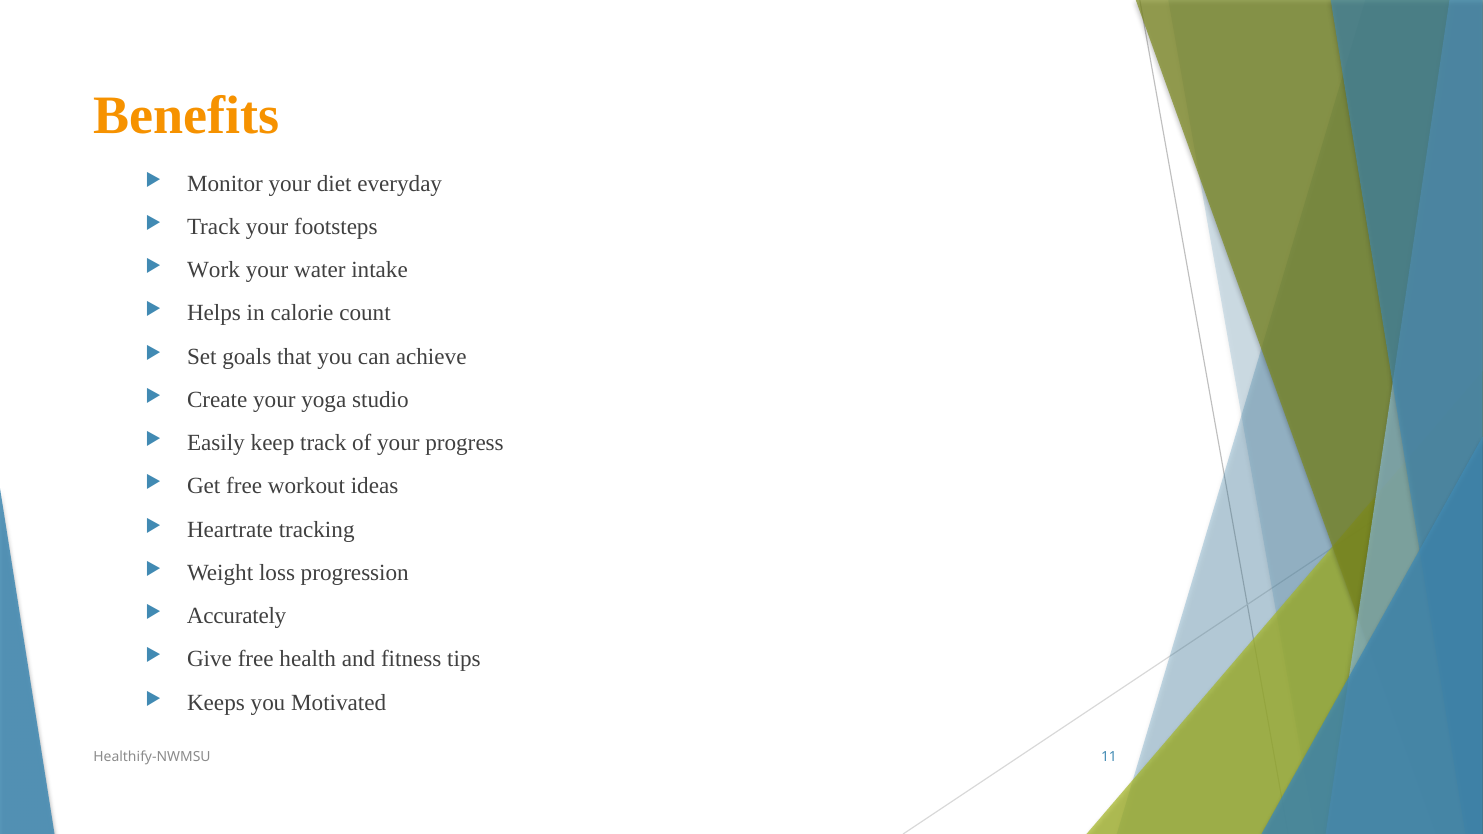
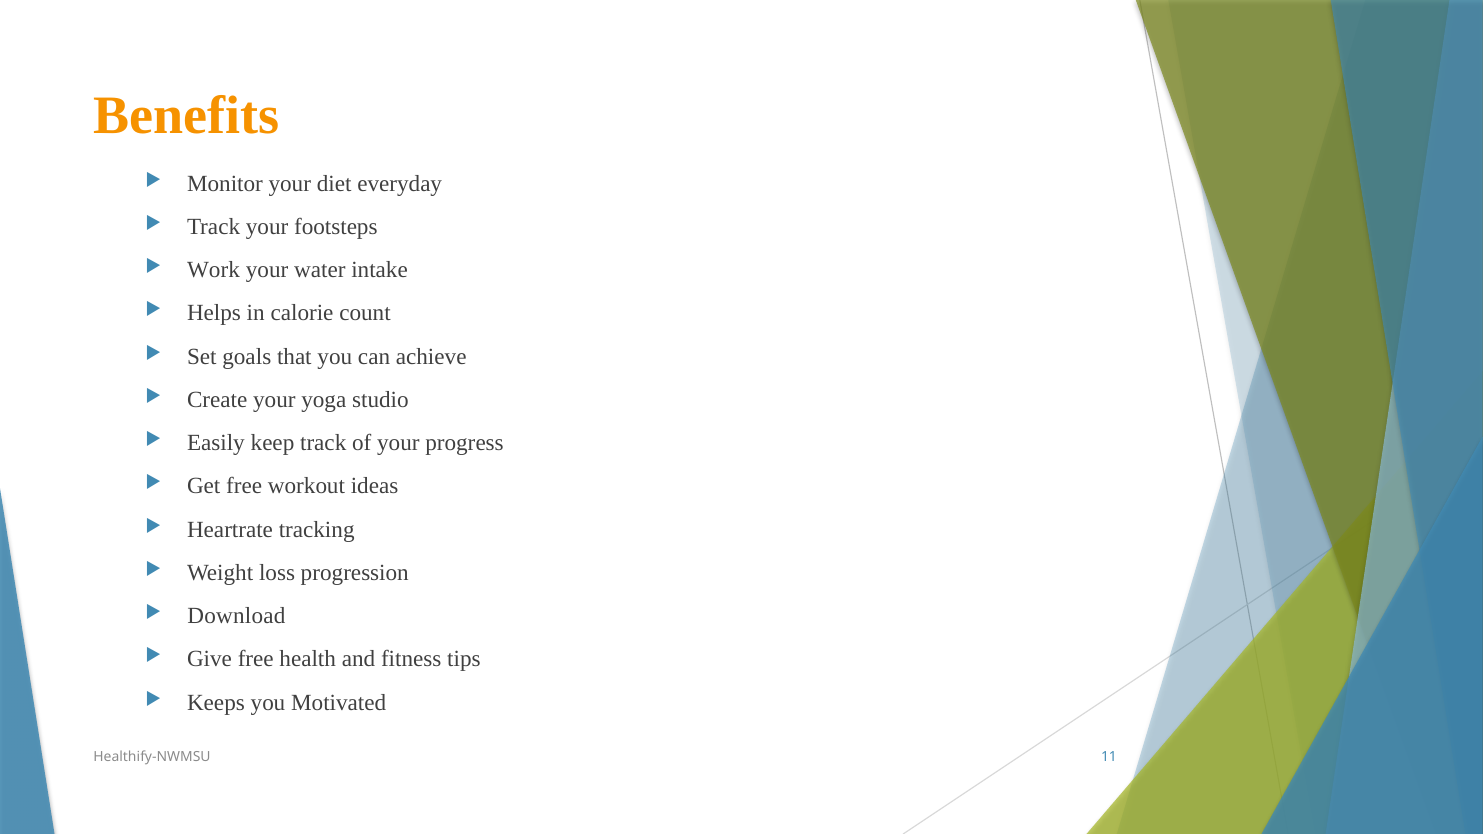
Accurately: Accurately -> Download (236, 616)
